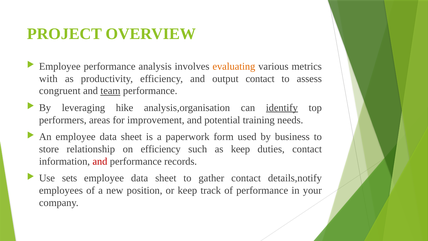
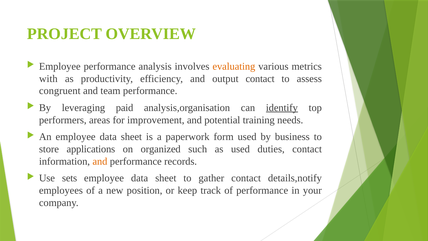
team underline: present -> none (110, 91)
hike: hike -> paid (125, 108)
relationship: relationship -> applications (91, 149)
on efficiency: efficiency -> organized (161, 149)
as keep: keep -> used (240, 149)
and colour: red -> orange (100, 161)
